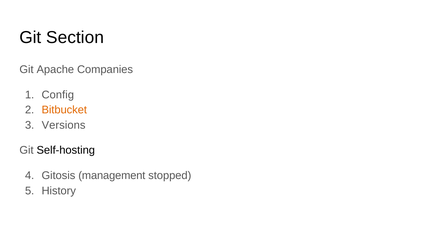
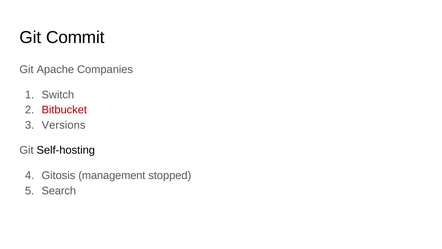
Section: Section -> Commit (75, 37)
Config: Config -> Switch (58, 95)
Bitbucket colour: orange -> red (64, 110)
History: History -> Search (59, 190)
